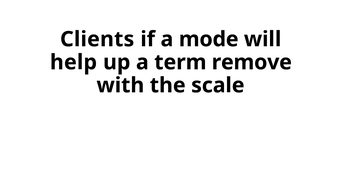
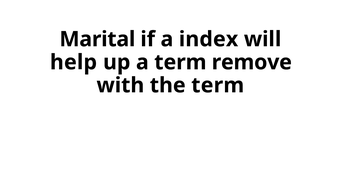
Clients: Clients -> Marital (97, 39)
mode: mode -> index (209, 39)
the scale: scale -> term (218, 85)
